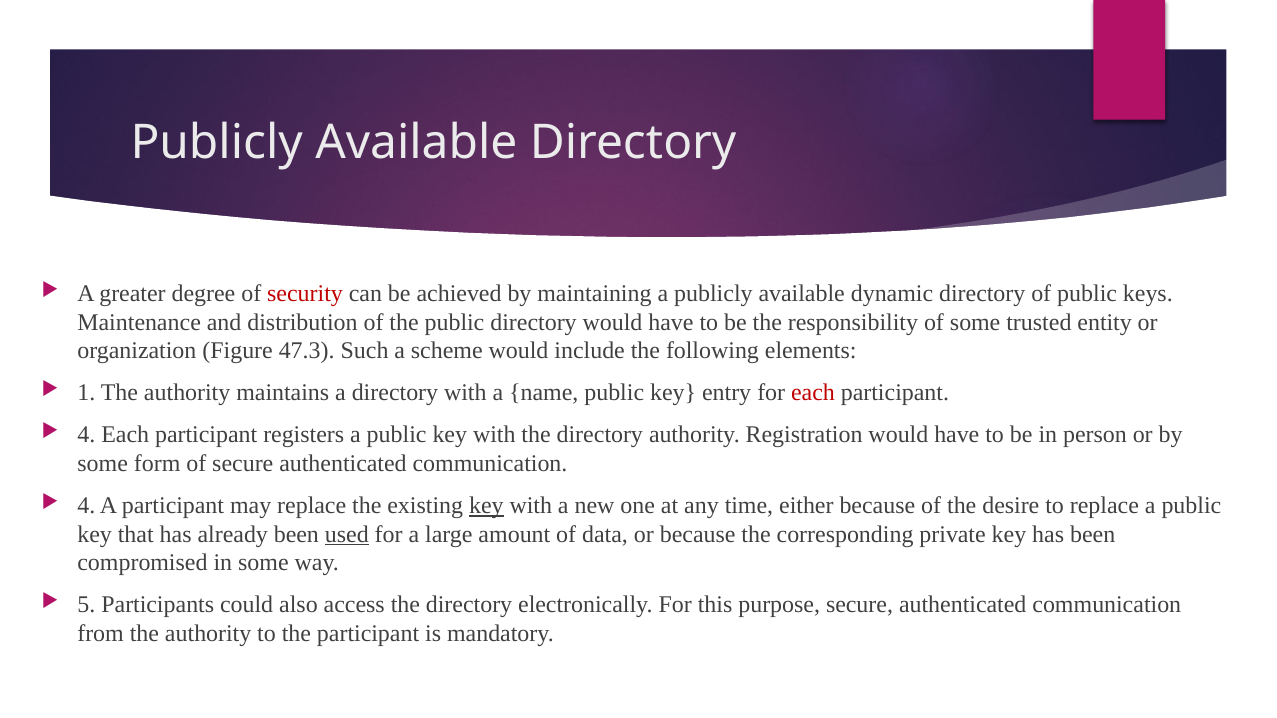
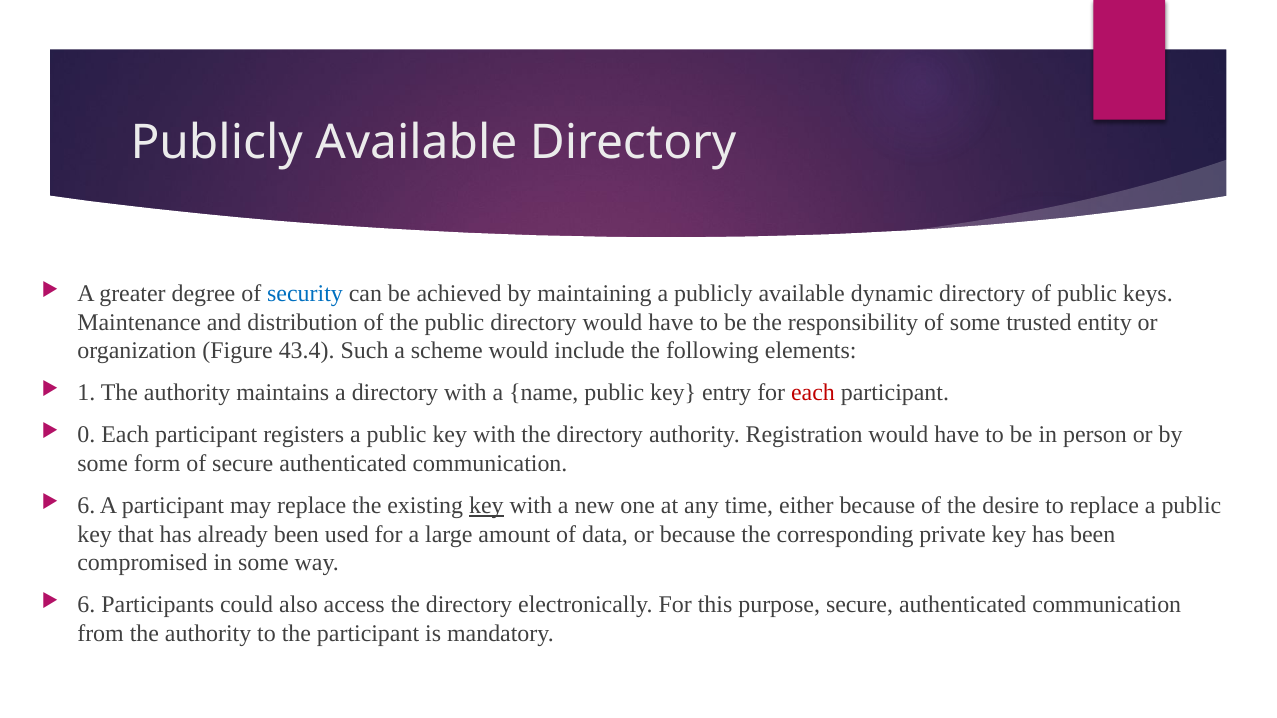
security colour: red -> blue (305, 294)
47.3: 47.3 -> 43.4 (307, 351)
4: 4 -> 0 (86, 435)
4: 4 -> 6 (86, 506)
used underline: present -> none (347, 535)
5: 5 -> 6 (86, 605)
